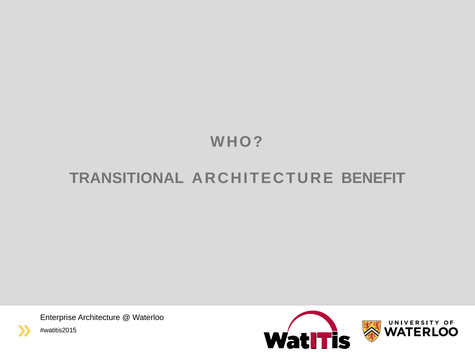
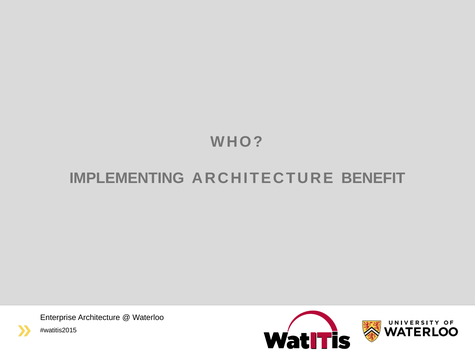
TRANSITIONAL: TRANSITIONAL -> IMPLEMENTING (127, 178)
